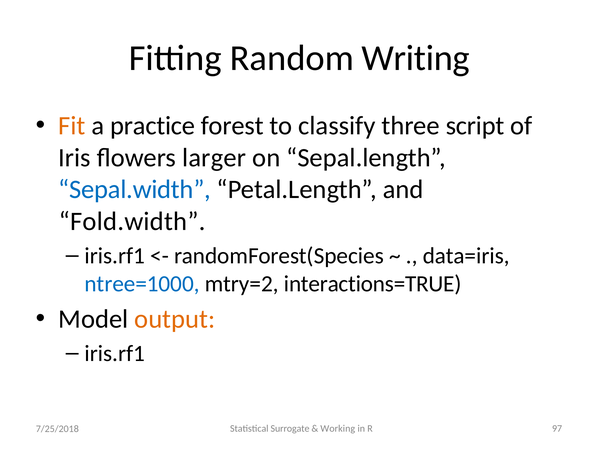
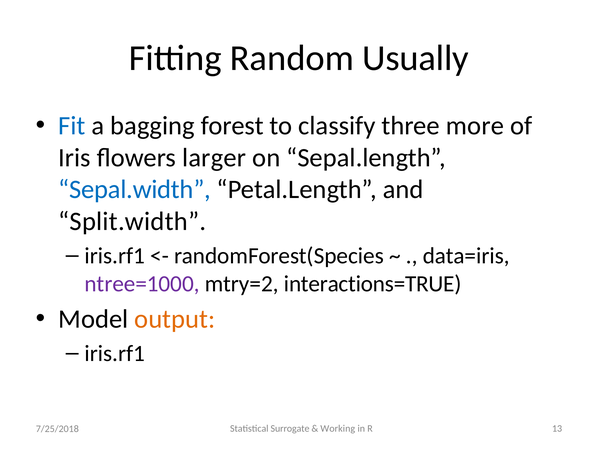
Writing: Writing -> Usually (415, 58)
Fit colour: orange -> blue (72, 125)
practice: practice -> bagging (153, 125)
script: script -> more (475, 125)
Fold.width: Fold.width -> Split.width (132, 221)
ntree=1000 colour: blue -> purple (142, 283)
97: 97 -> 13 (557, 428)
